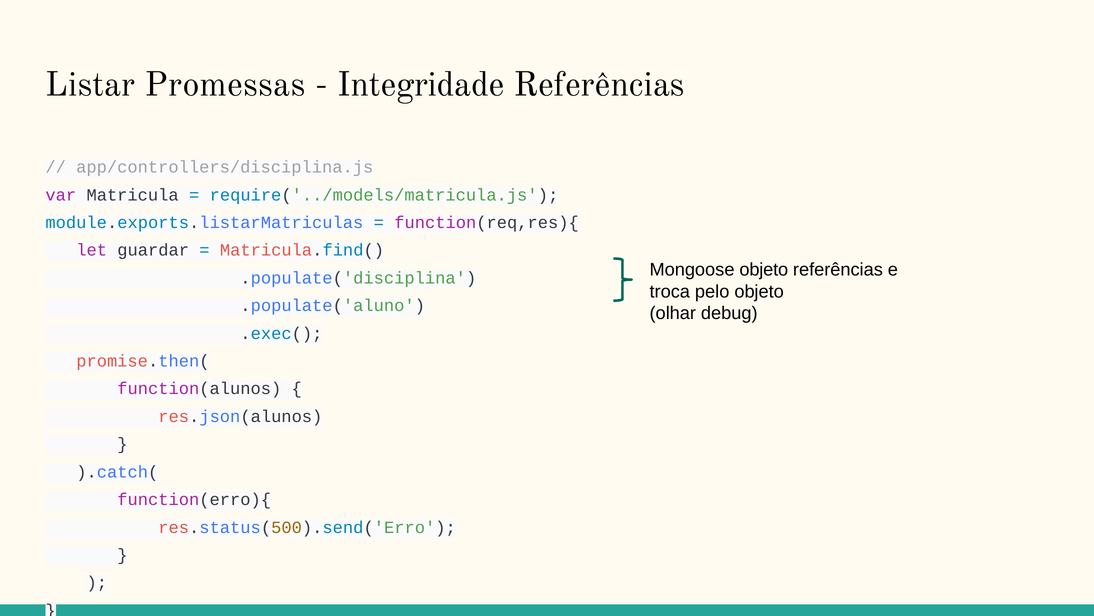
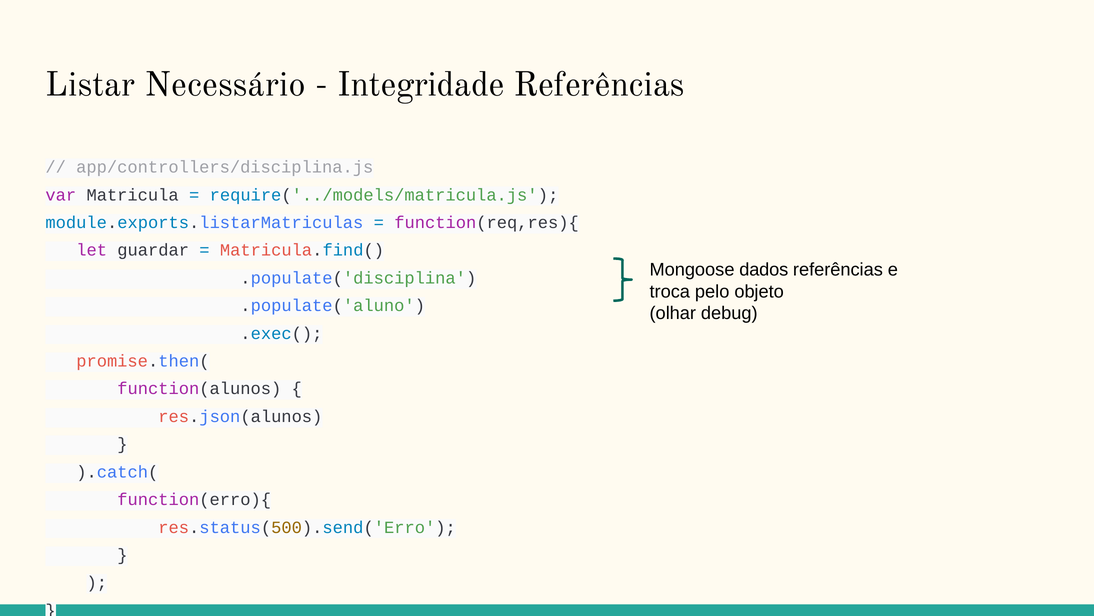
Promessas: Promessas -> Necessário (225, 84)
Mongoose objeto: objeto -> dados (764, 269)
